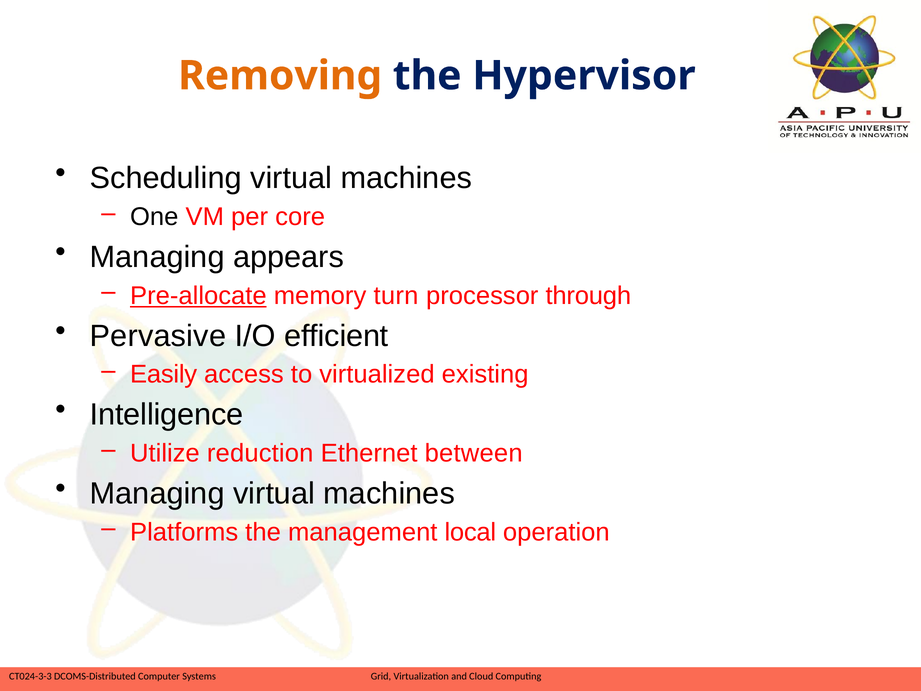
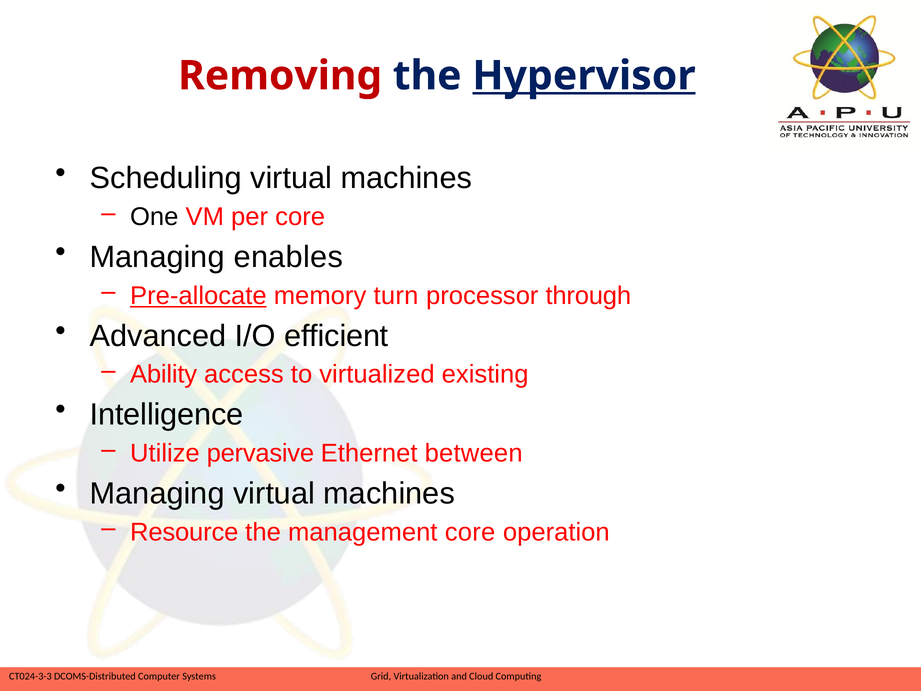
Removing colour: orange -> red (280, 76)
Hypervisor underline: none -> present (584, 76)
appears: appears -> enables (288, 257)
Pervasive: Pervasive -> Advanced (158, 336)
Easily: Easily -> Ability (164, 374)
reduction: reduction -> pervasive (260, 453)
Platforms: Platforms -> Resource (184, 532)
management local: local -> core (470, 532)
